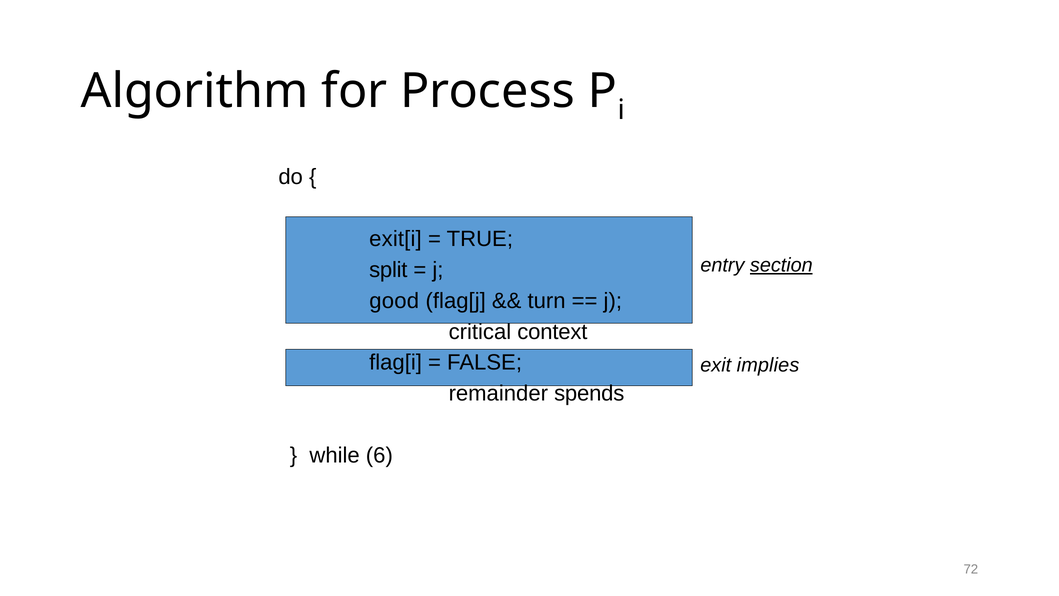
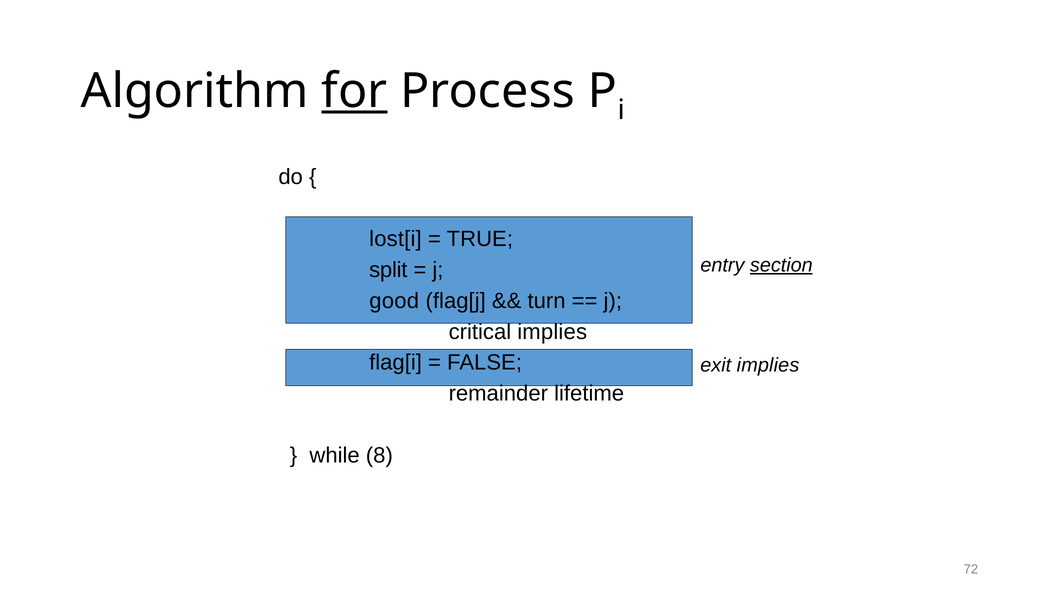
for underline: none -> present (354, 91)
exit[i: exit[i -> lost[i (395, 239)
critical context: context -> implies (552, 332)
spends: spends -> lifetime (589, 393)
6: 6 -> 8 (379, 455)
